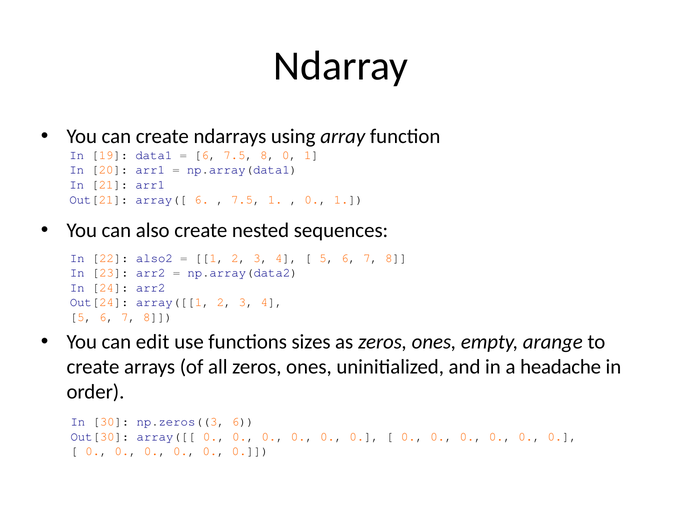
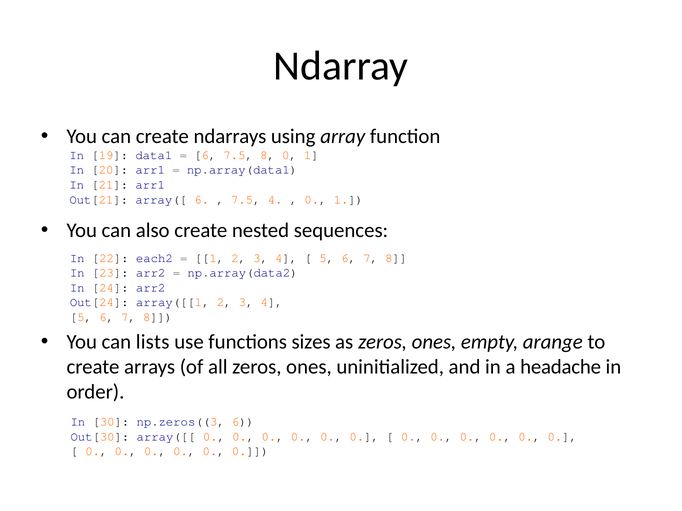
7.5 1: 1 -> 4 (275, 200)
also2: also2 -> each2 (154, 258)
edit: edit -> lists (153, 342)
